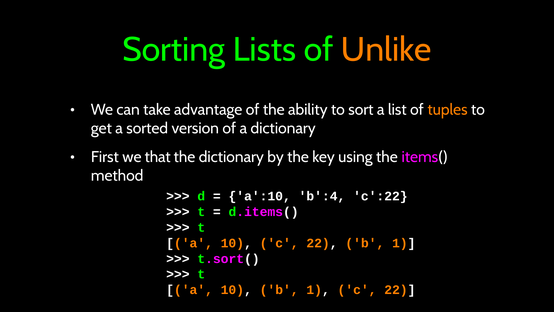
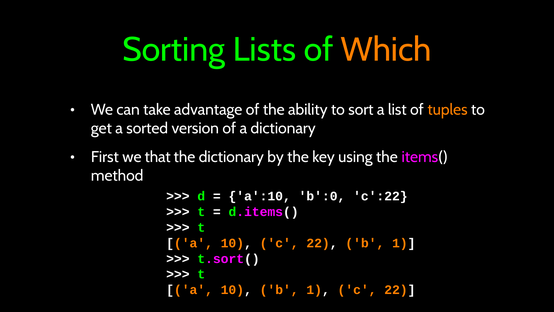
Unlike: Unlike -> Which (386, 50)
b':4: b':4 -> b':0 (322, 196)
